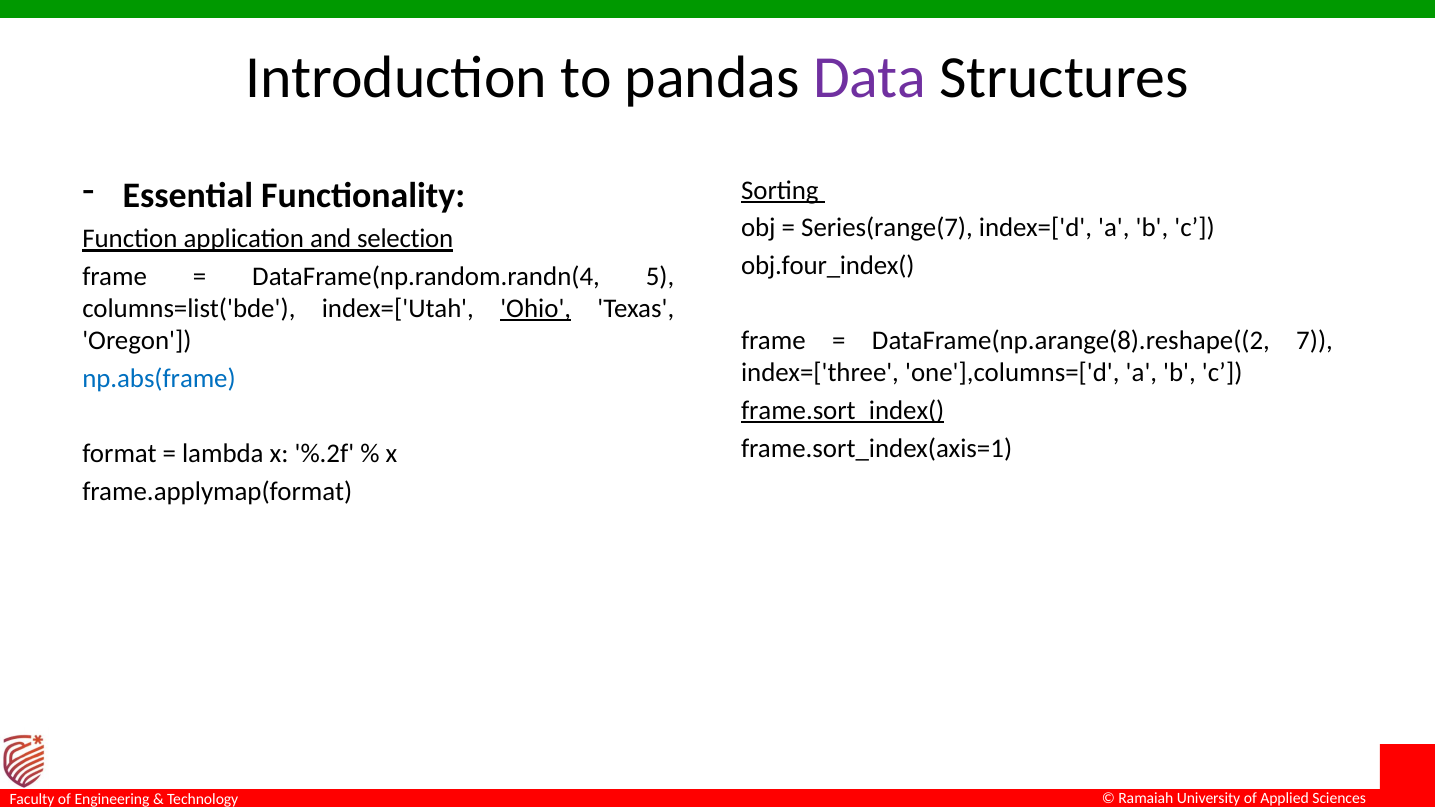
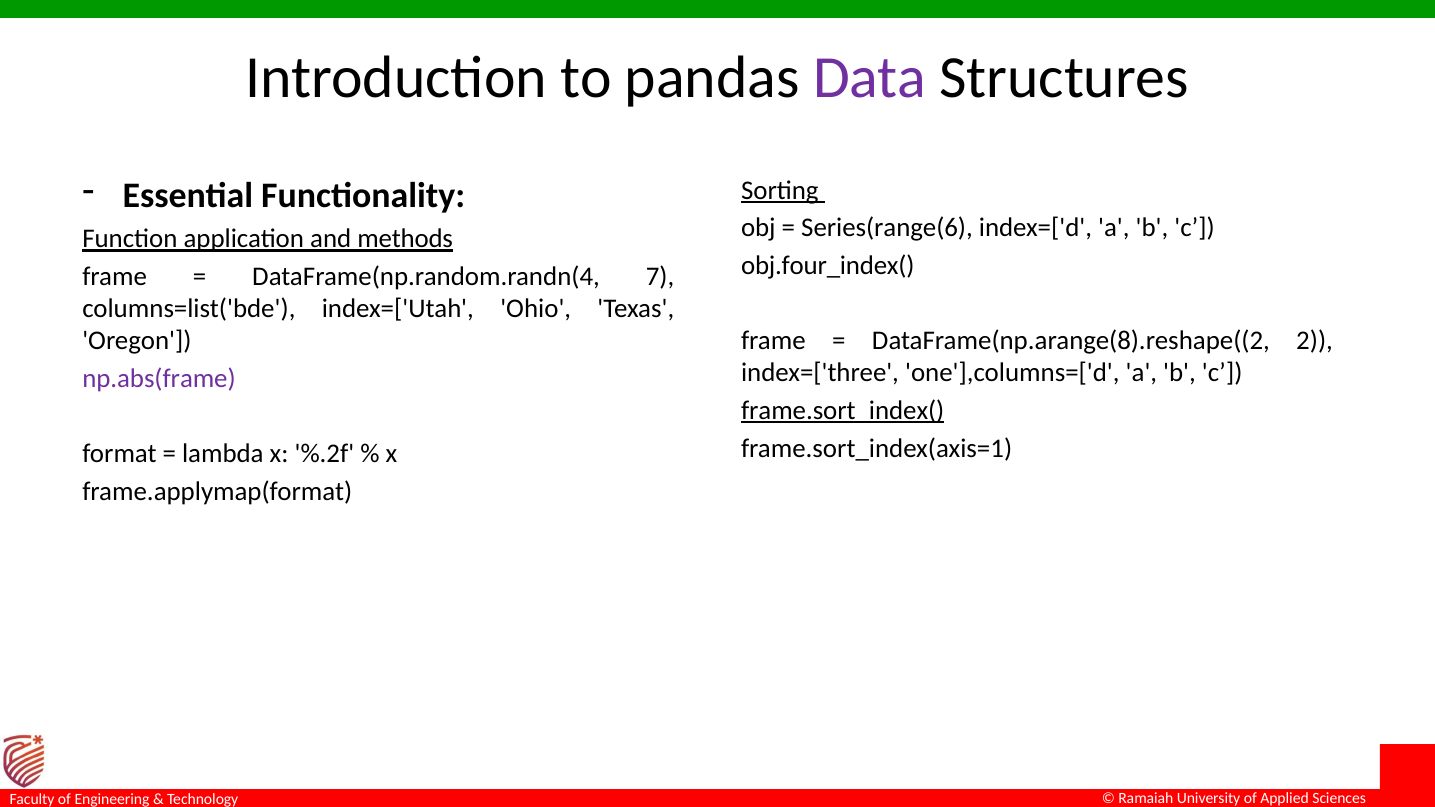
Series(range(7: Series(range(7 -> Series(range(6 (887, 228)
selection: selection -> methods (405, 239)
5: 5 -> 7 (660, 276)
Ohio underline: present -> none (536, 309)
7: 7 -> 2 (1315, 341)
np.abs(frame colour: blue -> purple (159, 379)
